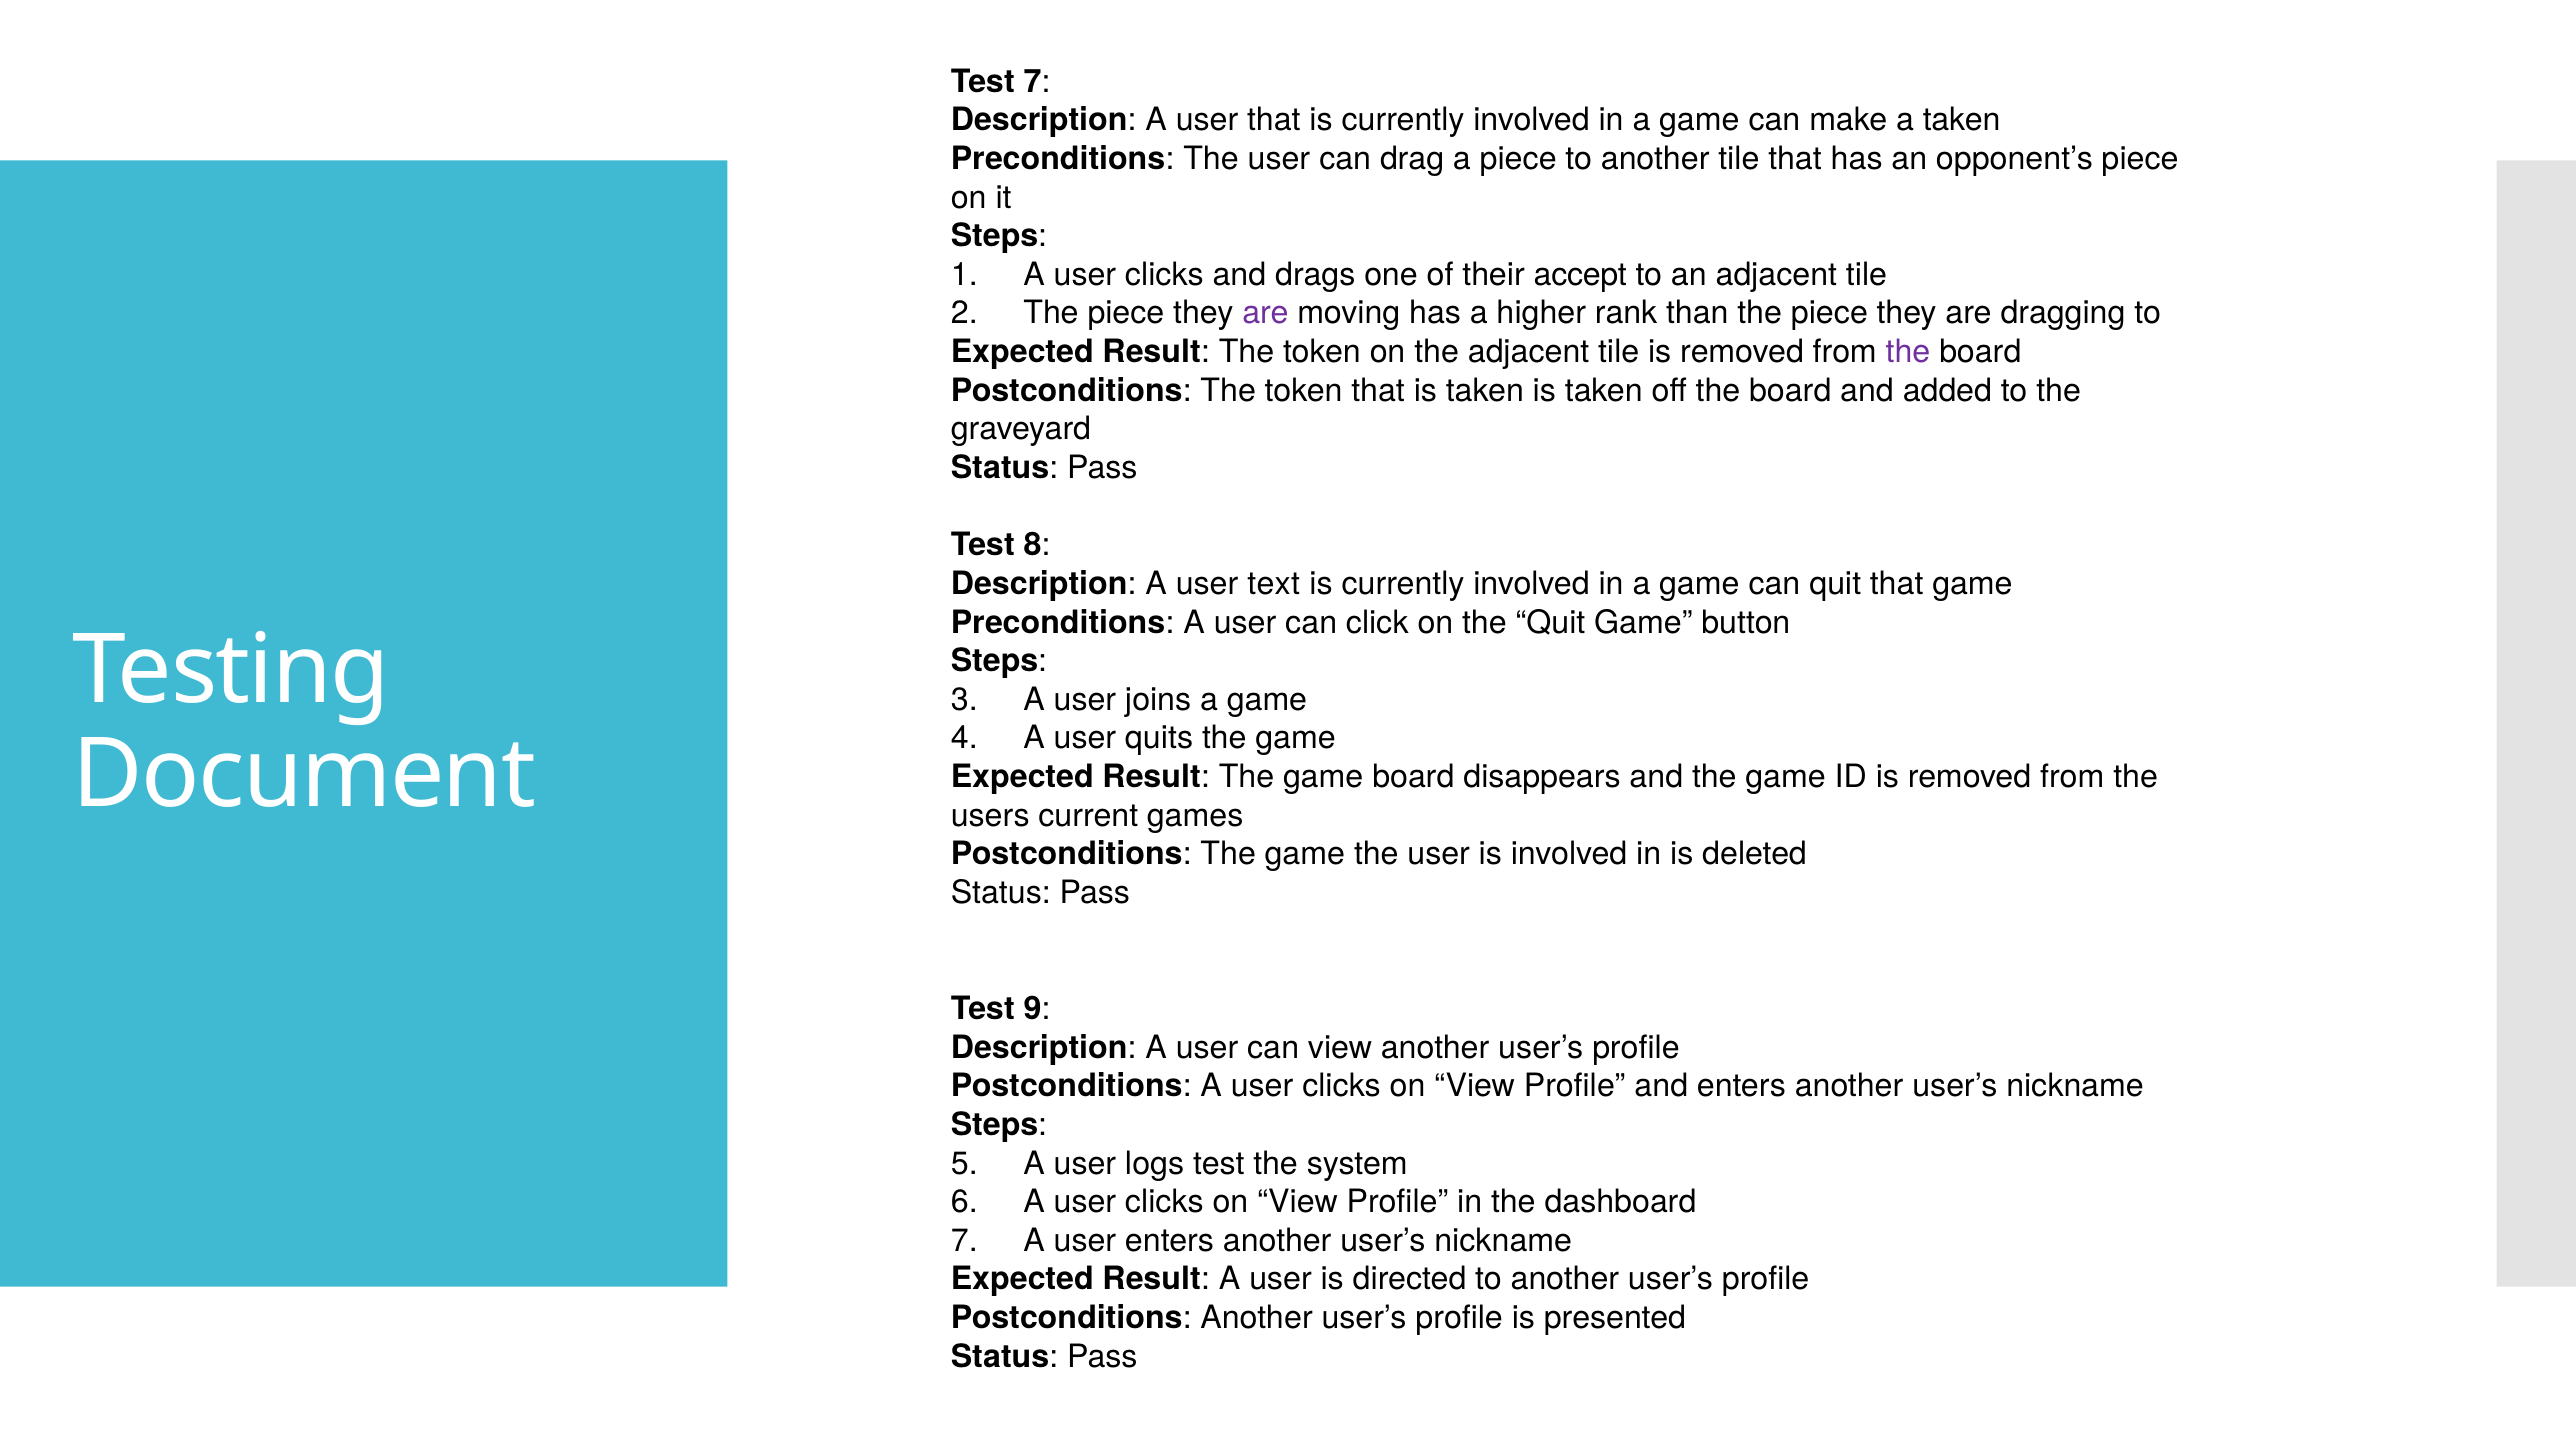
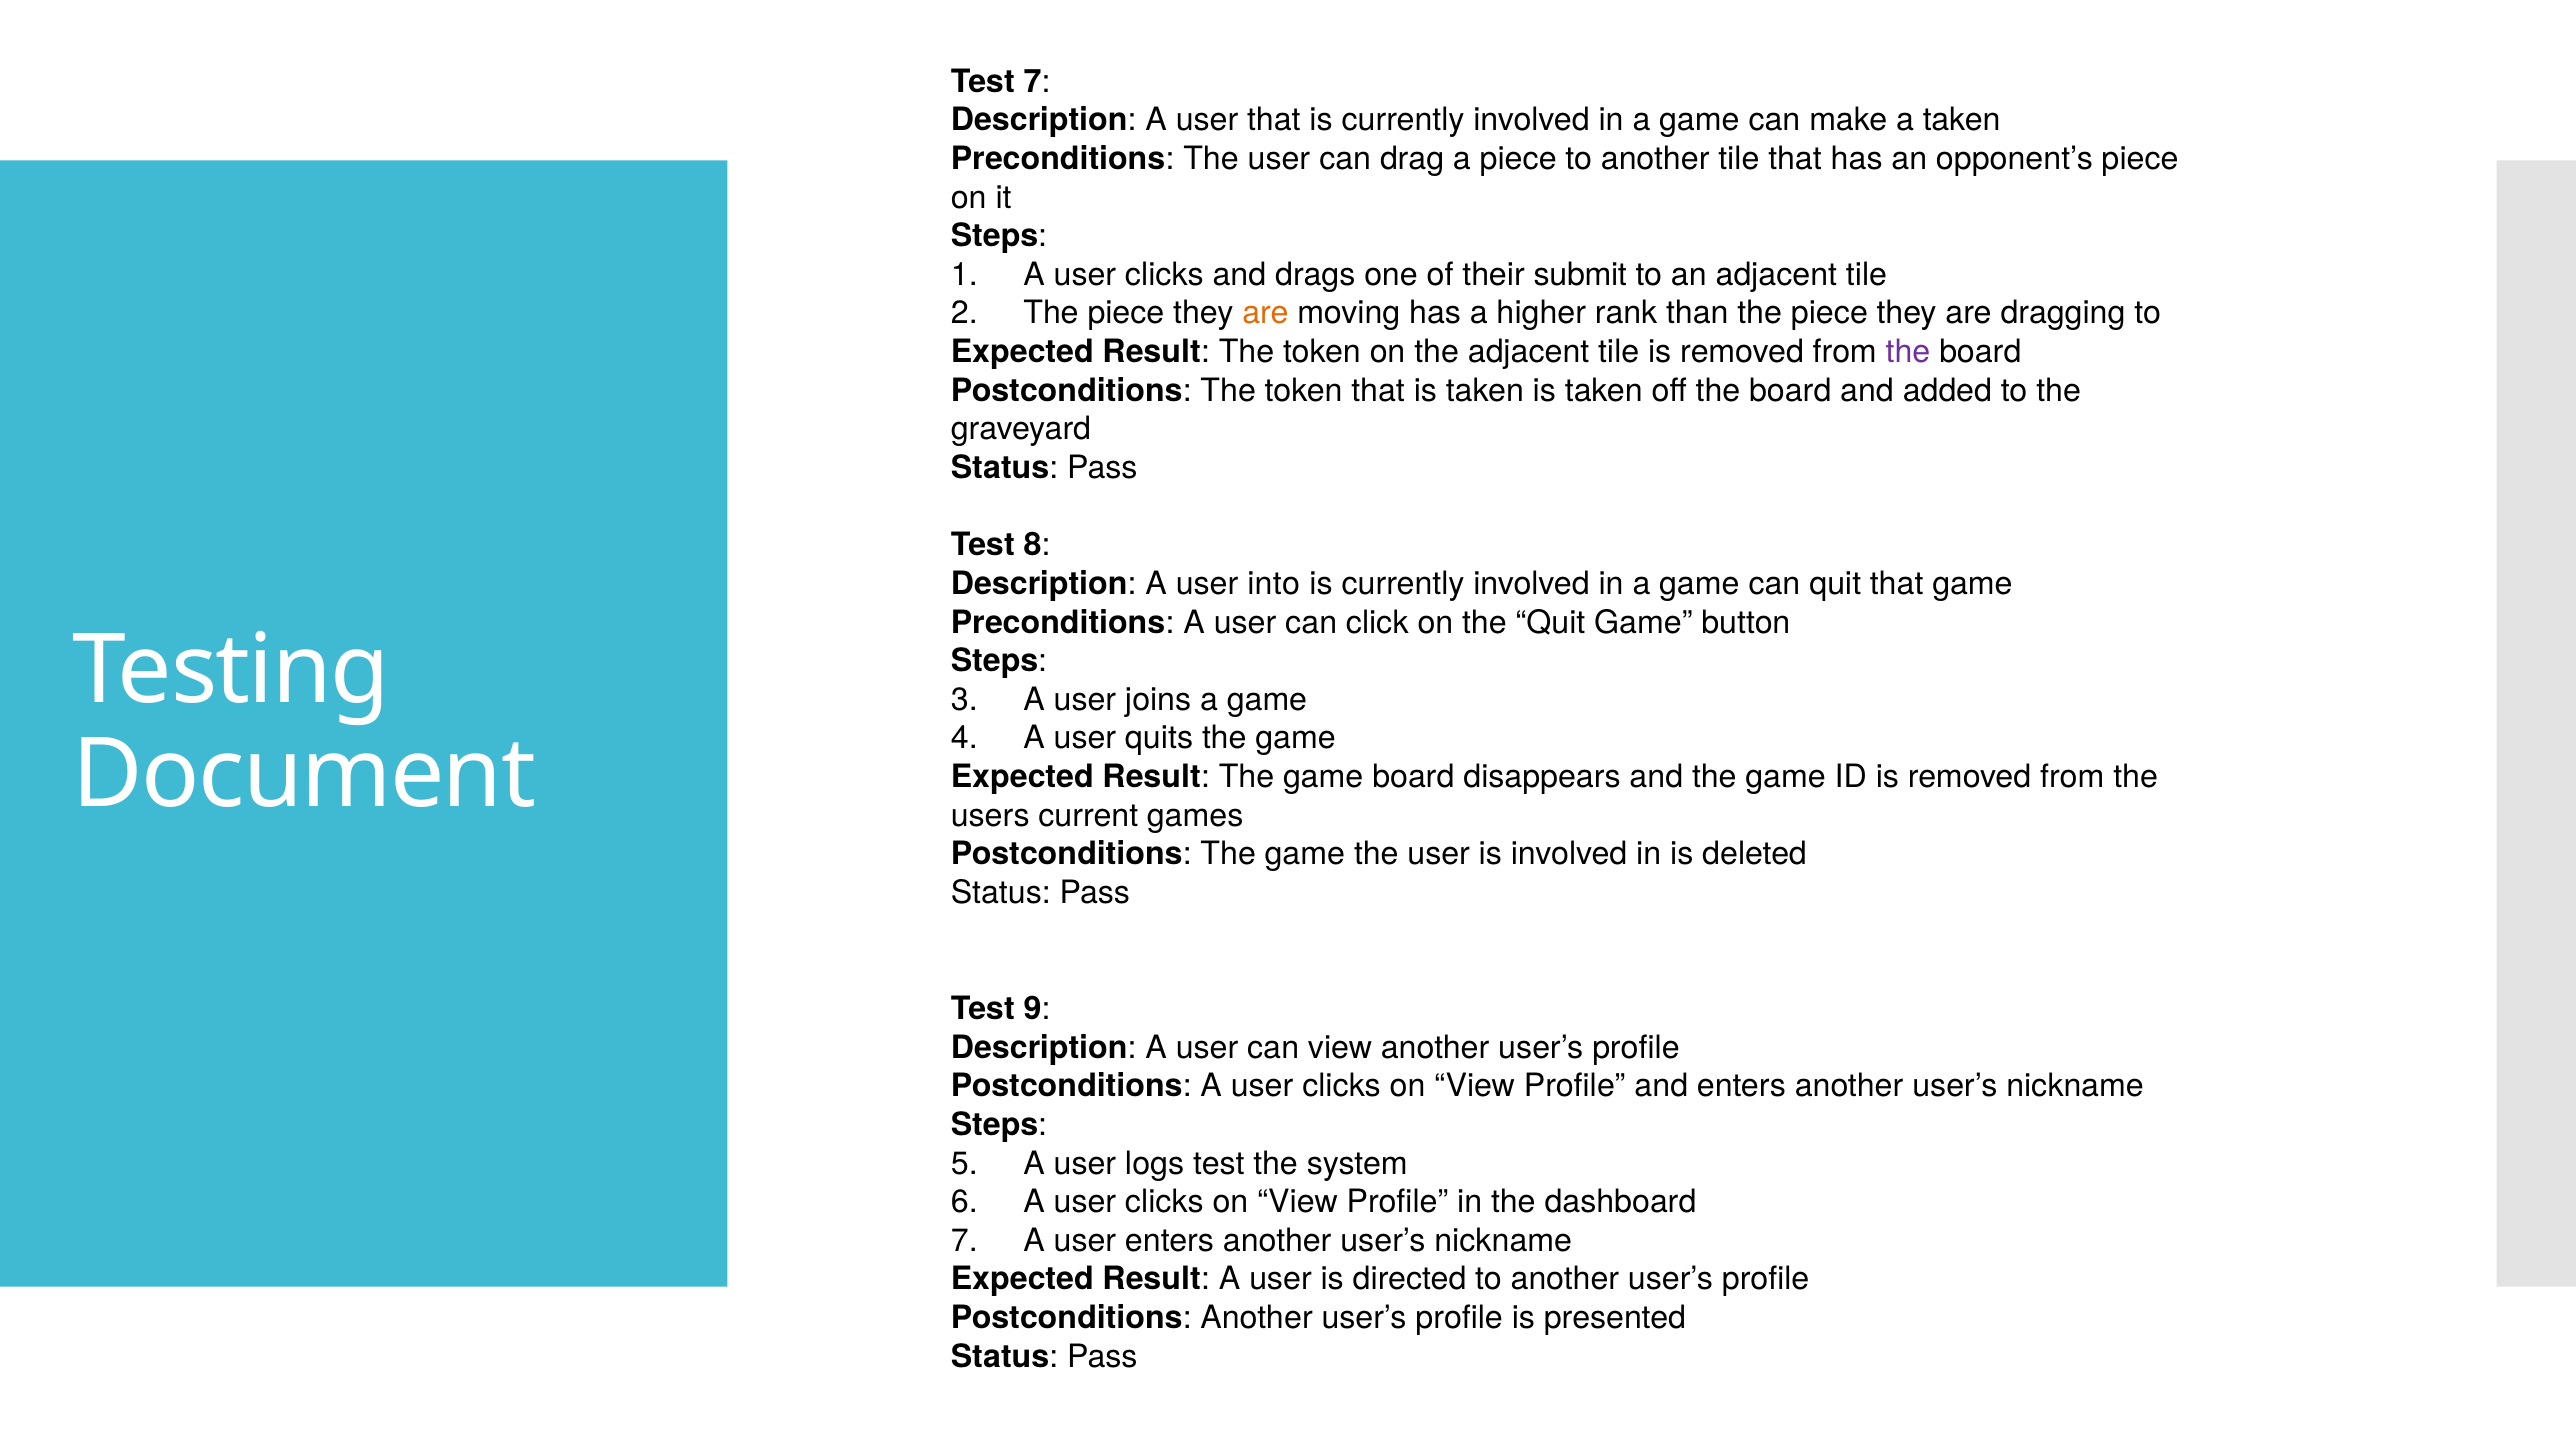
accept: accept -> submit (1580, 275)
are colour: purple -> orange (1265, 313)
text: text -> into (1274, 584)
